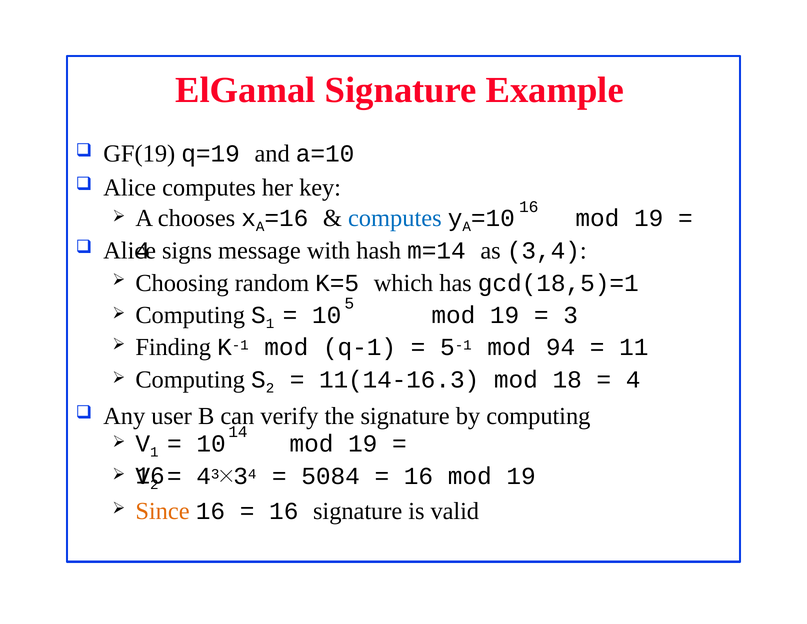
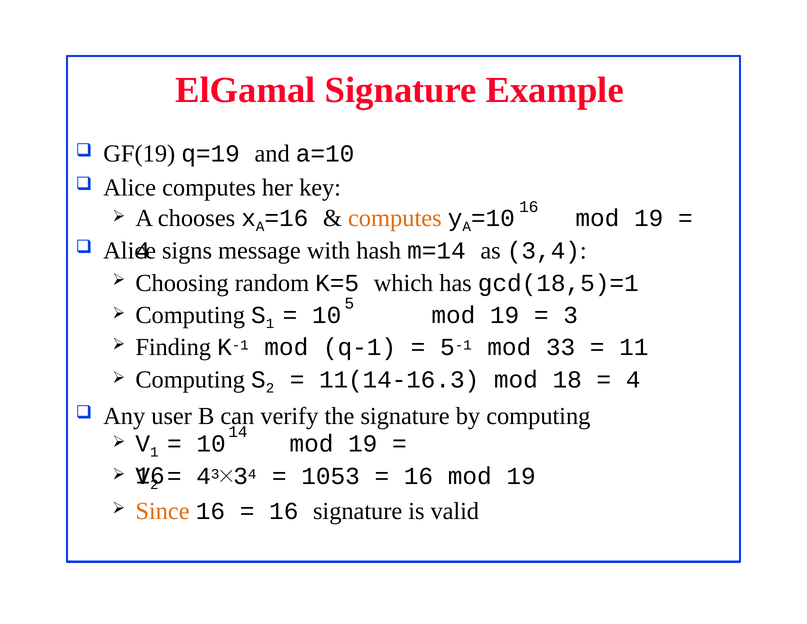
computes colour: blue -> orange (395, 218)
94: 94 -> 33 (561, 347)
5084: 5084 -> 1053 (331, 476)
